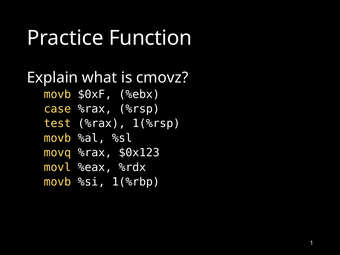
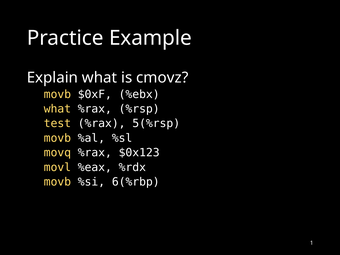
Function: Function -> Example (150, 38)
case: case -> what (57, 109)
1(%rsp: 1(%rsp -> 5(%rsp (156, 124)
1(%rbp: 1(%rbp -> 6(%rbp (136, 182)
